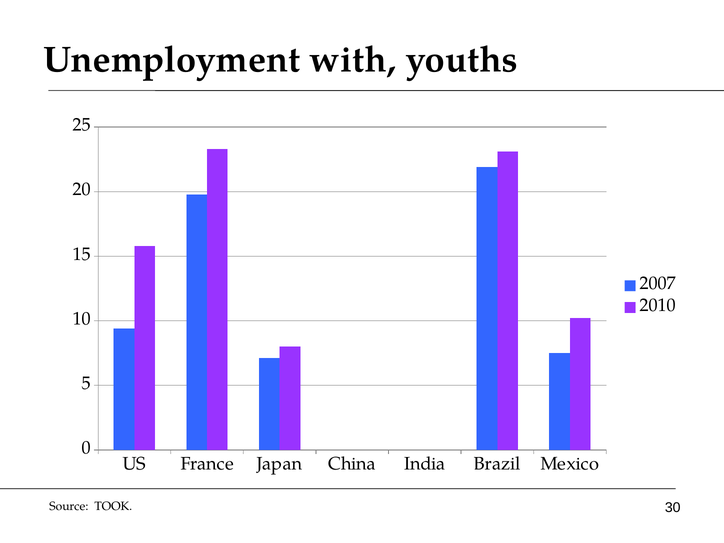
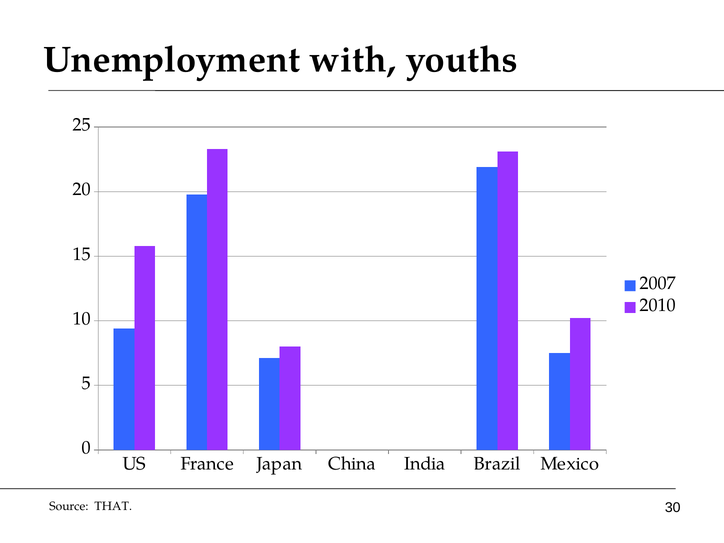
TOOK: TOOK -> THAT (113, 506)
